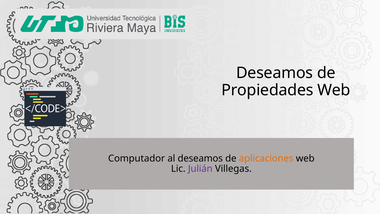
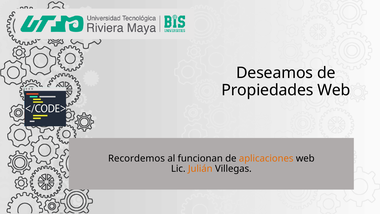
Computador: Computador -> Recordemos (136, 158)
al deseamos: deseamos -> funcionan (200, 158)
Julián colour: purple -> orange (200, 169)
